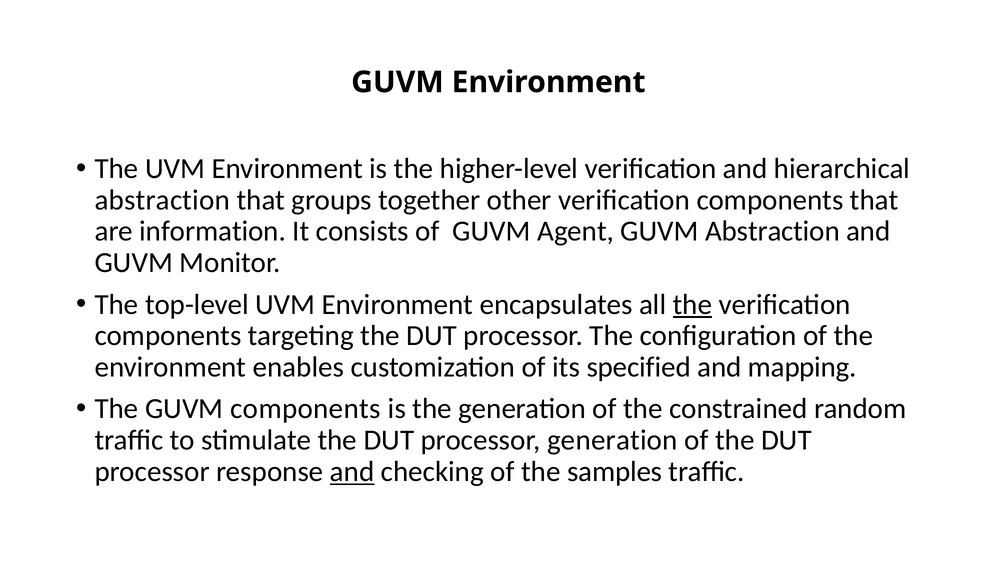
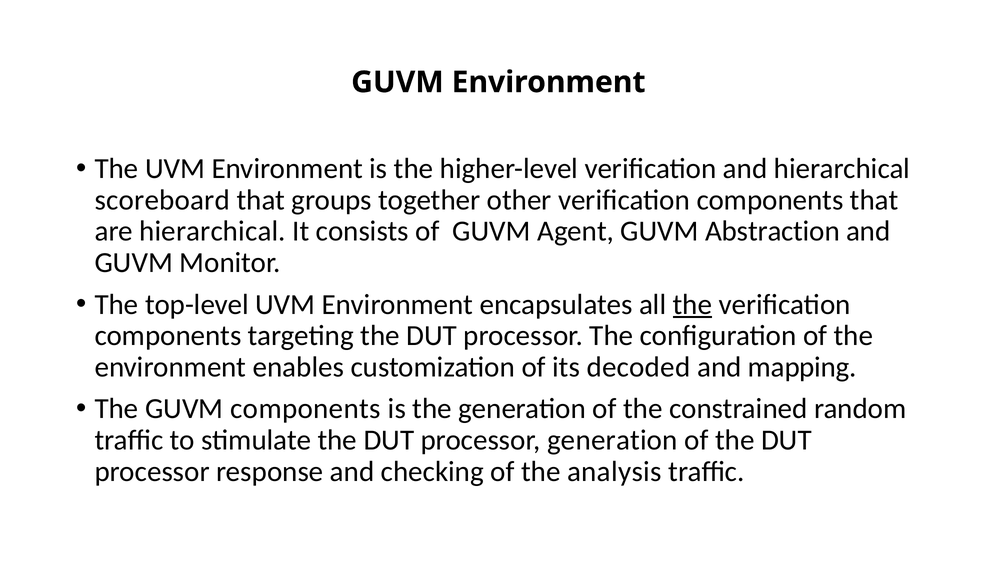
abstraction: abstraction -> scoreboard (162, 200)
are information: information -> hierarchical (213, 231)
specified: specified -> decoded (639, 367)
and underline: present -> none (352, 471)
samples: samples -> analysis (614, 471)
